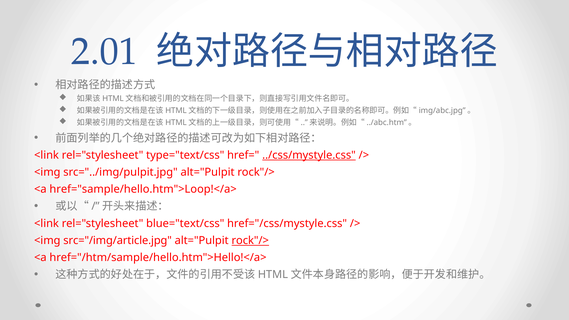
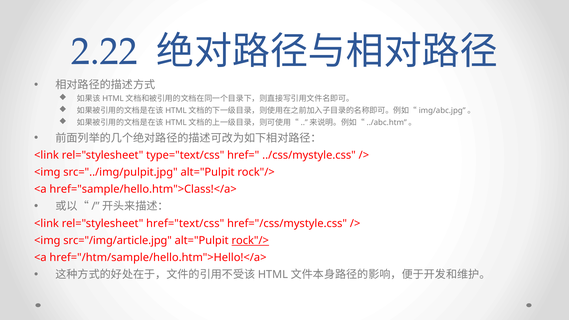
2.01: 2.01 -> 2.22 (104, 52)
../css/mystyle.css underline: present -> none (309, 155)
href="sample/hello.htm">Loop!</a>: href="sample/hello.htm">Loop!</a> -> href="sample/hello.htm">Class!</a> (143, 189)
blue="text/css: blue="text/css -> href="text/css (185, 223)
